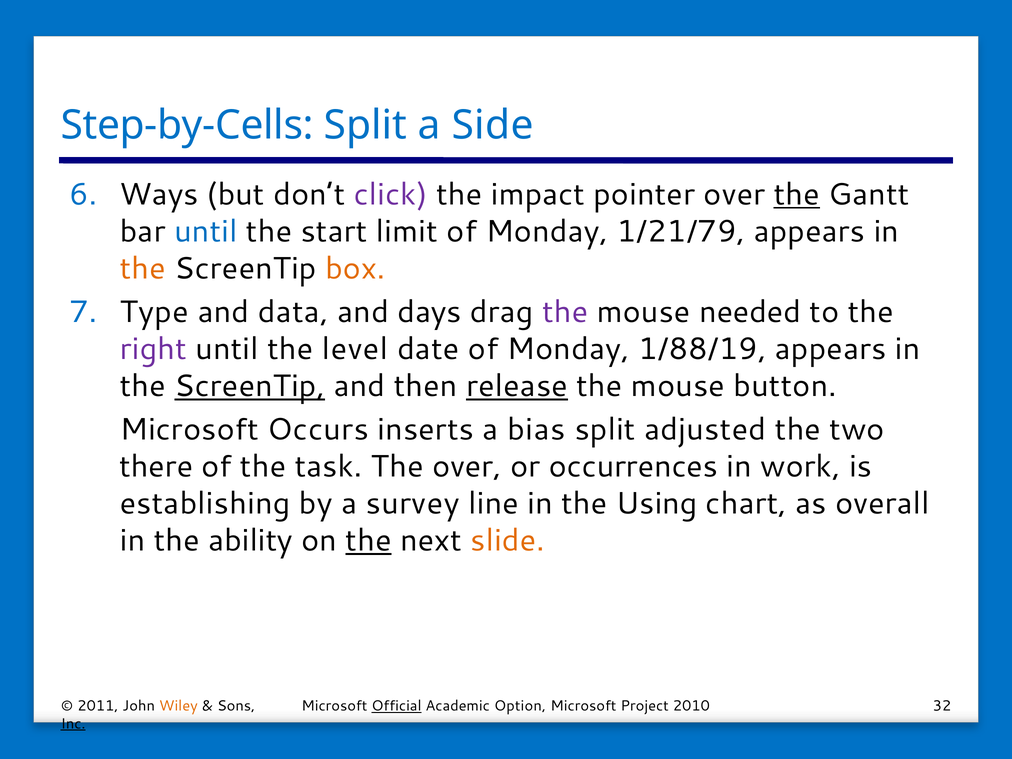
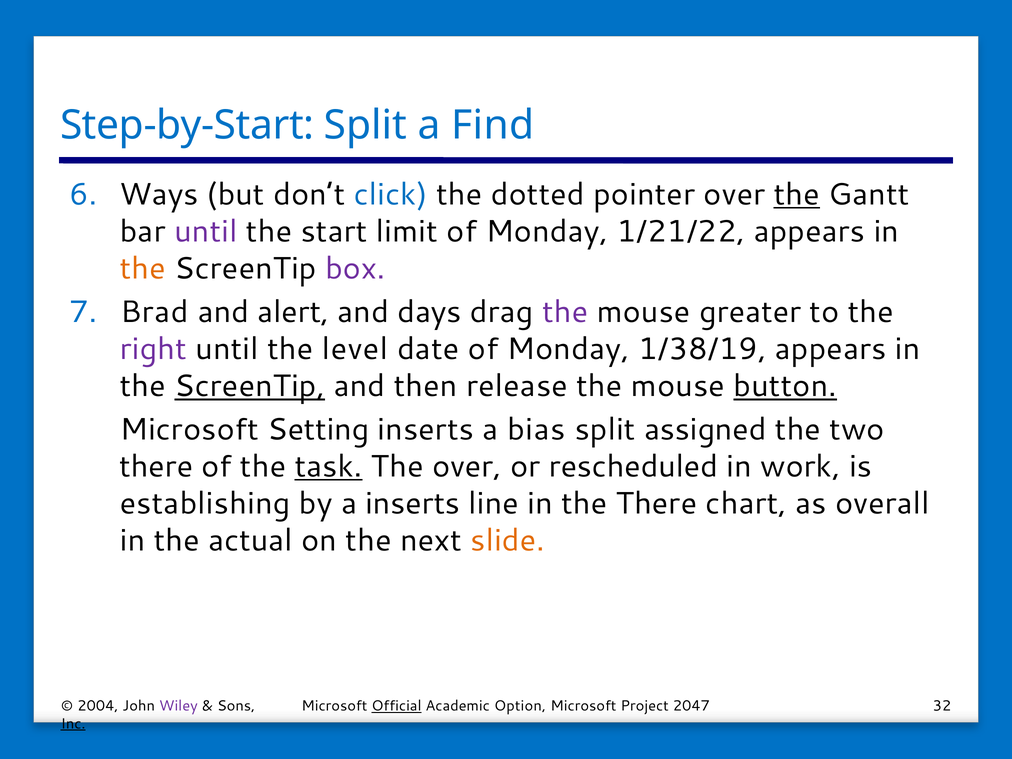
Step-by-Cells: Step-by-Cells -> Step-by-Start (187, 125)
Side: Side -> Find (493, 125)
click colour: purple -> blue (391, 194)
impact: impact -> dotted (538, 194)
until colour: blue -> purple (206, 232)
1/21/79: 1/21/79 -> 1/21/22 (681, 232)
box colour: orange -> purple (355, 269)
Type: Type -> Brad (154, 312)
data: data -> alert (294, 312)
needed: needed -> greater (750, 312)
1/88/19: 1/88/19 -> 1/38/19 (702, 349)
release underline: present -> none (517, 386)
button underline: none -> present (785, 386)
Occurs: Occurs -> Setting (318, 429)
adjusted: adjusted -> assigned (705, 429)
task underline: none -> present (329, 466)
occurrences: occurrences -> rescheduled (633, 466)
a survey: survey -> inserts (413, 504)
the Using: Using -> There (657, 504)
ability: ability -> actual (251, 541)
the underline: present -> none (369, 541)
2011: 2011 -> 2004 (98, 706)
Wiley colour: orange -> purple (178, 706)
2010: 2010 -> 2047 (691, 706)
